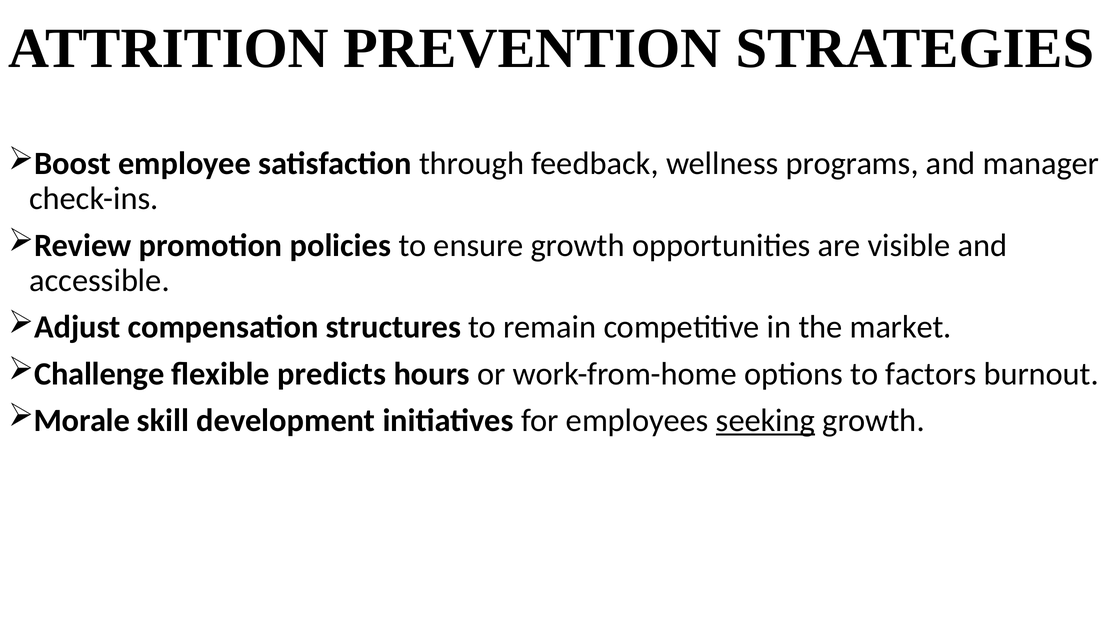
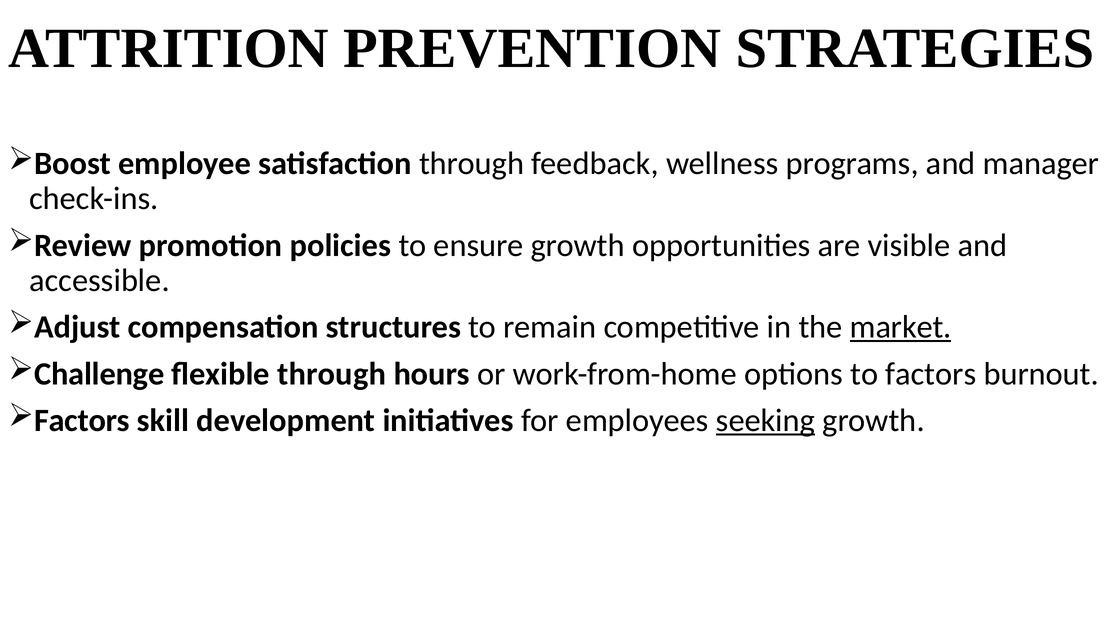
market underline: none -> present (901, 327)
flexible predicts: predicts -> through (332, 374)
Morale: Morale -> Factors (82, 420)
